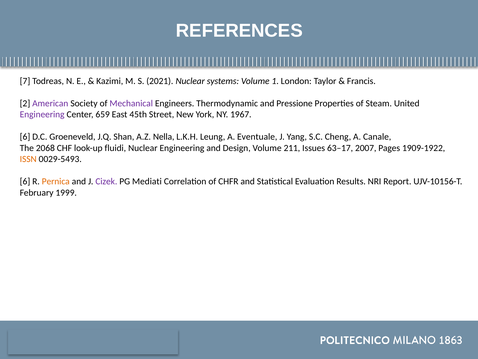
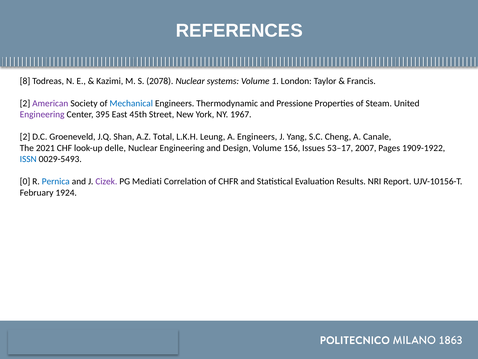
7: 7 -> 8 (25, 81)
2021: 2021 -> 2078 (160, 81)
Mechanical colour: purple -> blue (131, 103)
659: 659 -> 395 (103, 114)
6: 6 -> 2 (25, 137)
Nella: Nella -> Total (164, 137)
A Eventuale: Eventuale -> Engineers (257, 137)
2068: 2068 -> 2021 (45, 148)
fluidi: fluidi -> delle (115, 148)
211: 211 -> 156 (292, 148)
63–17: 63–17 -> 53–17 (340, 148)
ISSN colour: orange -> blue (28, 159)
6: 6 -> 0 (25, 181)
Pernica colour: orange -> blue (56, 181)
1999: 1999 -> 1924 (66, 192)
